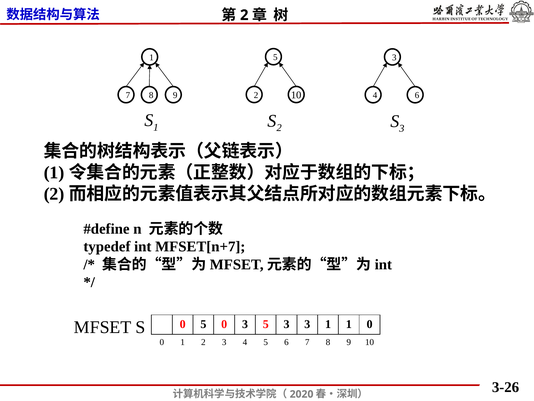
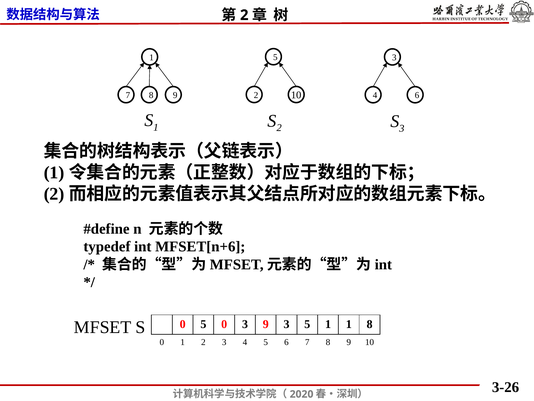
MFSET[n+7: MFSET[n+7 -> MFSET[n+6 (200, 246)
3 5: 5 -> 9 (266, 324)
3 3: 3 -> 5 (307, 324)
1 1 0: 0 -> 8 (370, 324)
